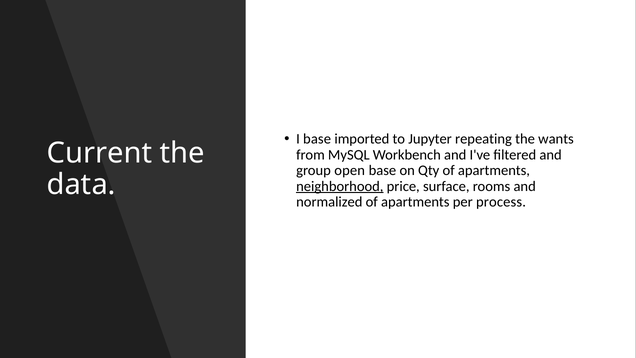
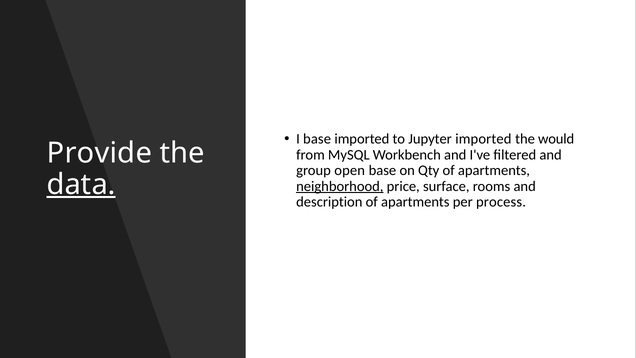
Jupyter repeating: repeating -> imported (483, 139)
wants: wants -> would (556, 139)
Current: Current -> Provide (99, 153)
data underline: none -> present (81, 184)
normalized: normalized -> description (329, 202)
